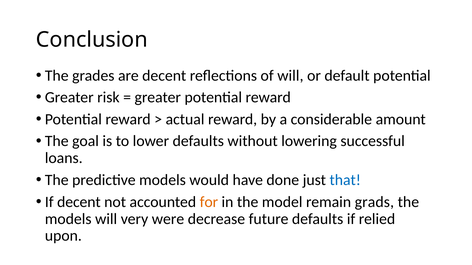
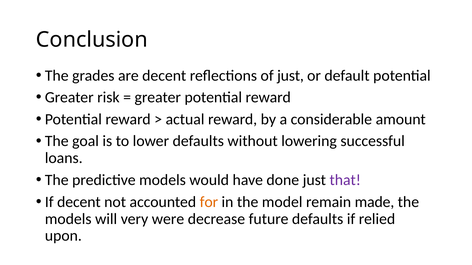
of will: will -> just (290, 76)
that colour: blue -> purple (345, 180)
grads: grads -> made (374, 202)
